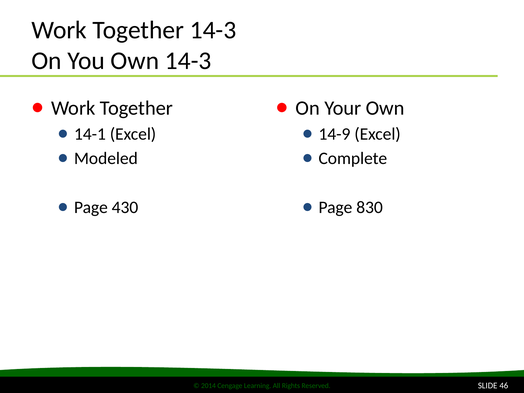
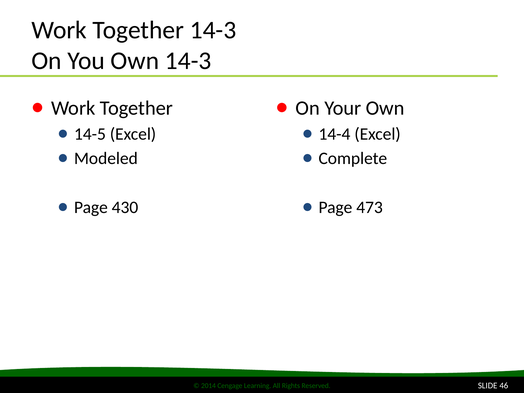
14-1: 14-1 -> 14-5 (90, 134)
14-9: 14-9 -> 14-4 (334, 134)
830: 830 -> 473 (370, 207)
